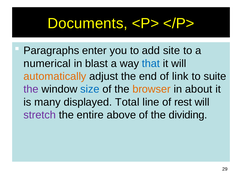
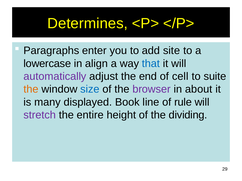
Documents: Documents -> Determines (88, 23)
numerical: numerical -> lowercase (47, 64)
blast: blast -> align (97, 64)
automatically colour: orange -> purple (55, 77)
link: link -> cell (180, 77)
the colour: purple -> orange (31, 89)
browser colour: orange -> purple (152, 89)
Total: Total -> Book (127, 102)
rest: rest -> rule (183, 102)
above: above -> height (121, 115)
